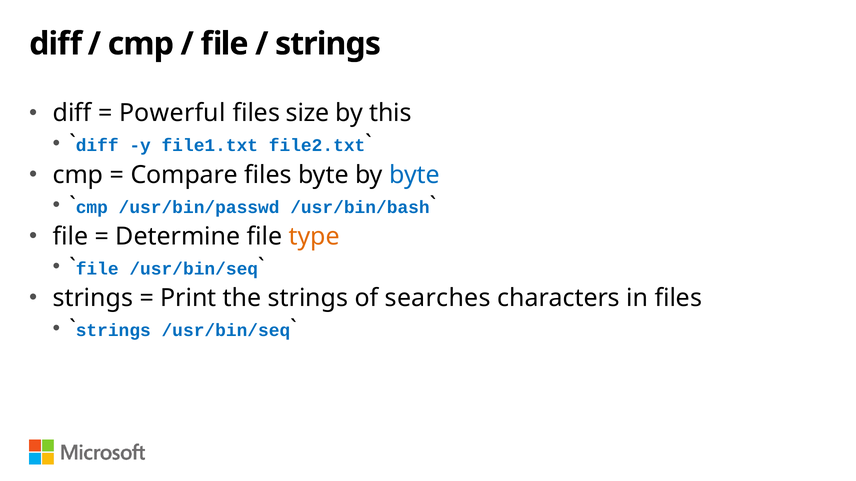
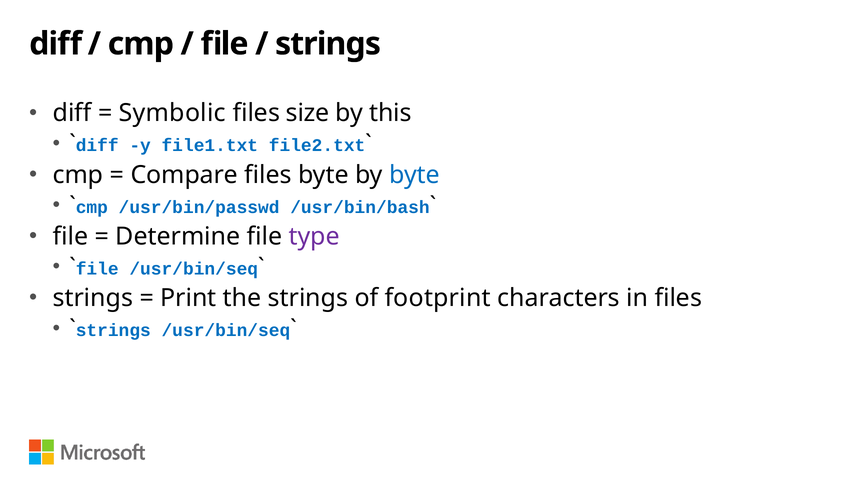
Powerful: Powerful -> Symbolic (172, 113)
type colour: orange -> purple (314, 237)
searches: searches -> footprint (438, 298)
